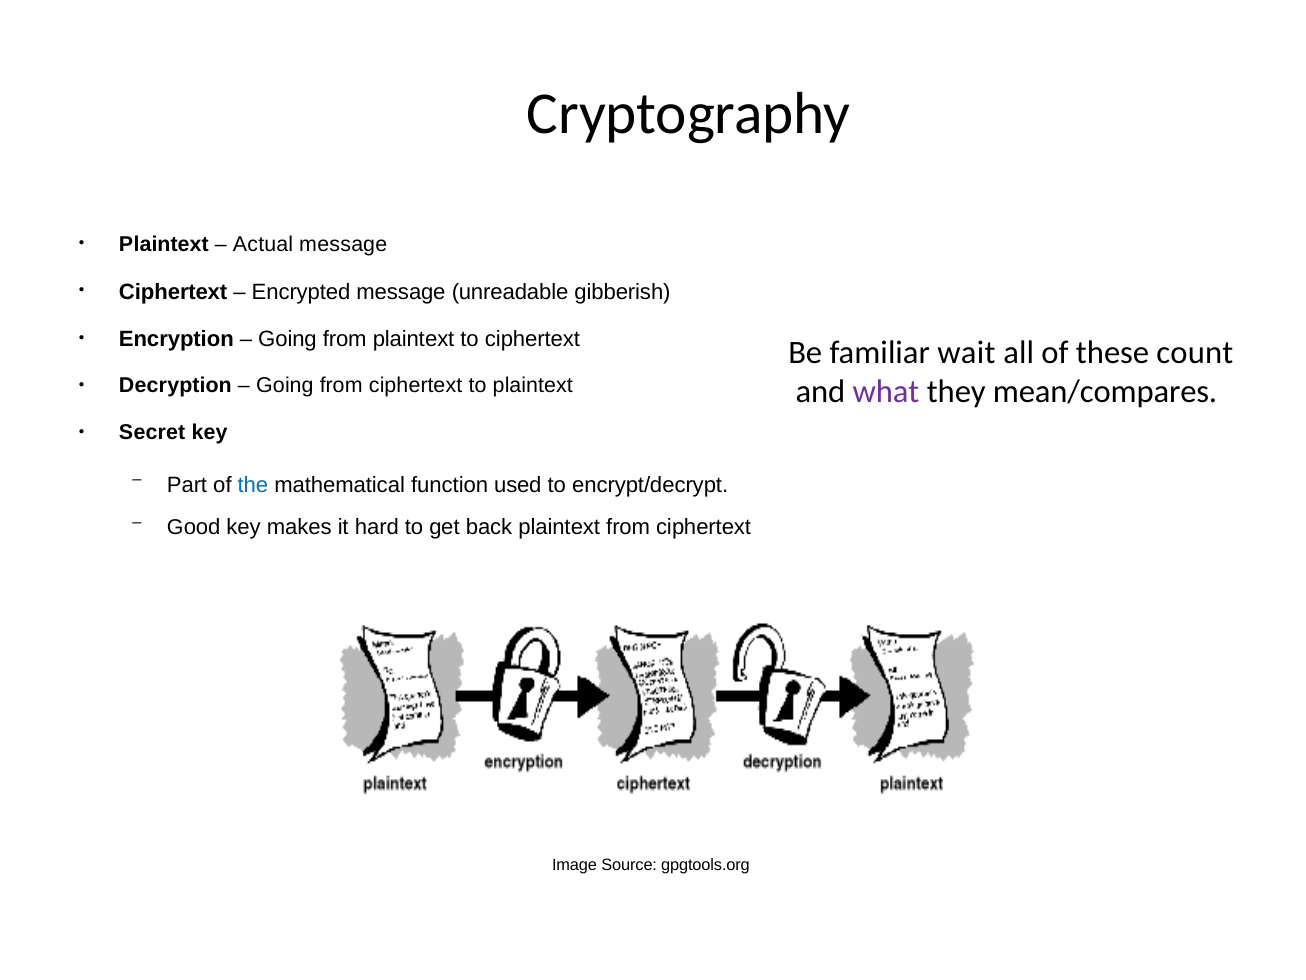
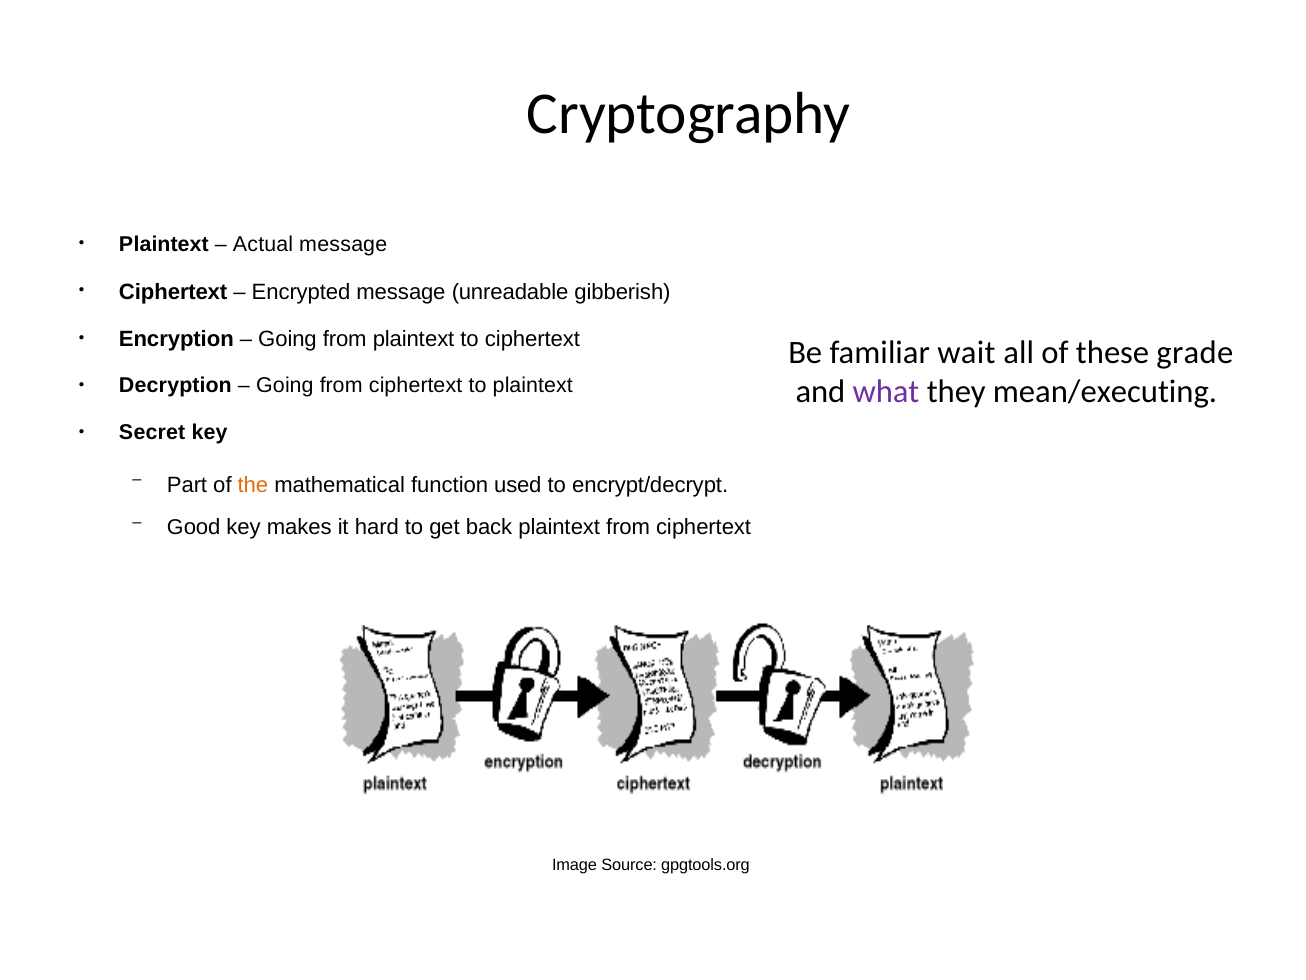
count: count -> grade (1195, 352)
mean/compares: mean/compares -> mean/executing (1105, 392)
the colour: blue -> orange (253, 485)
